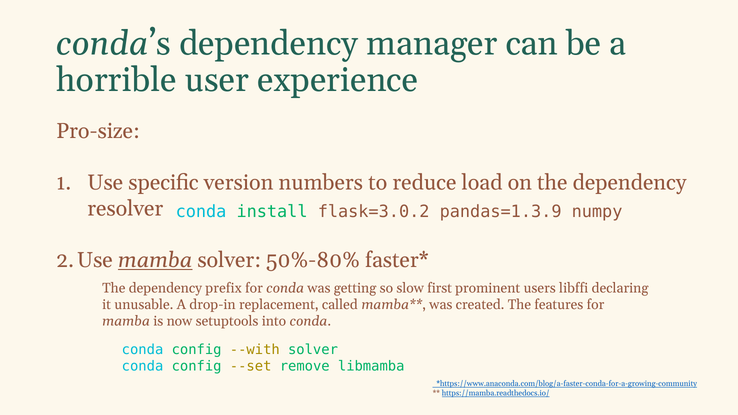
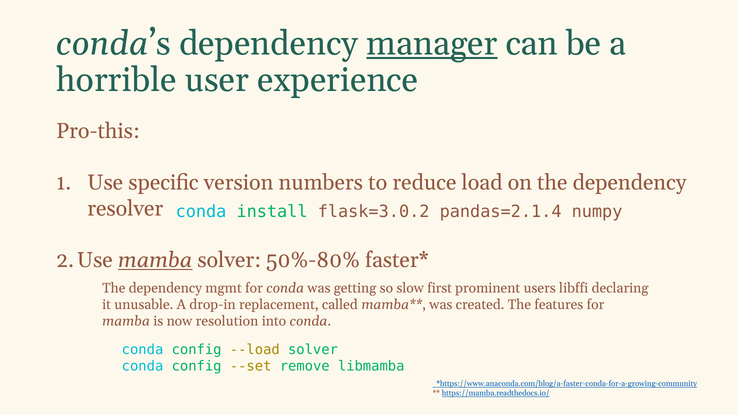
manager underline: none -> present (432, 44)
Pro-size: Pro-size -> Pro-this (98, 131)
pandas=1.3.9: pandas=1.3.9 -> pandas=2.1.4 (501, 212)
prefix: prefix -> mgmt (224, 288)
setuptools: setuptools -> resolution (227, 321)
--with: --with -> --load (255, 350)
